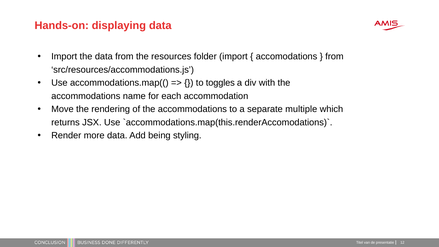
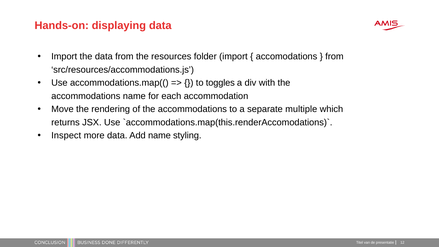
Render: Render -> Inspect (66, 136)
Add being: being -> name (159, 136)
